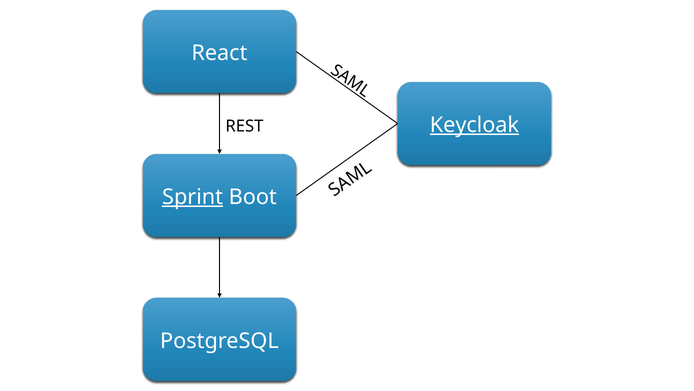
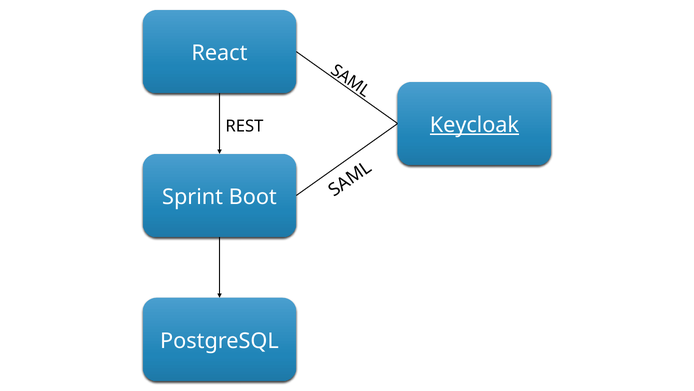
Sprint underline: present -> none (193, 197)
